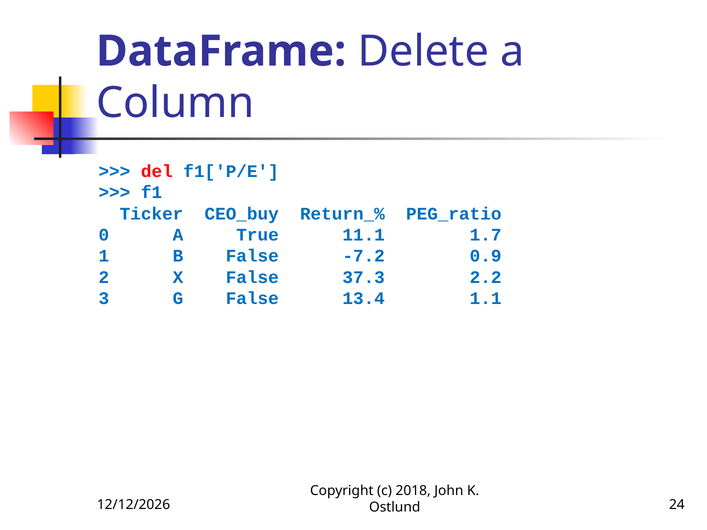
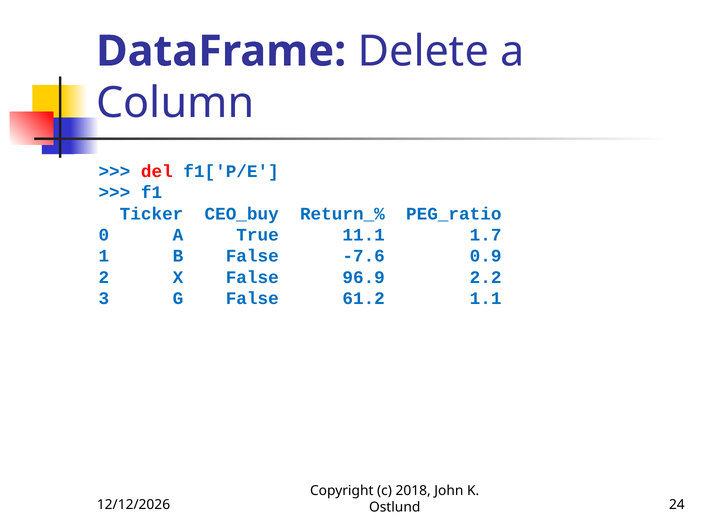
-7.2: -7.2 -> -7.6 (364, 256)
37.3: 37.3 -> 96.9 (364, 277)
13.4: 13.4 -> 61.2 (364, 299)
